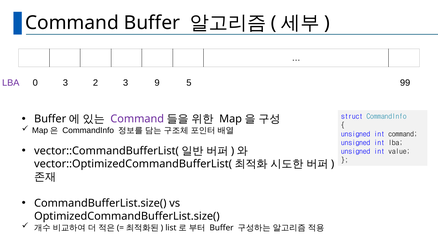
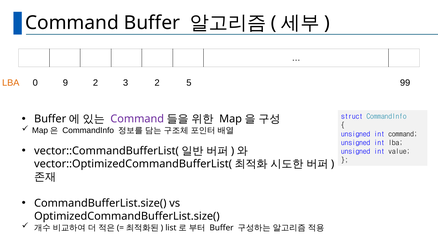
LBA colour: purple -> orange (11, 83)
0 3: 3 -> 9 (65, 83)
3 9: 9 -> 2 (157, 83)
